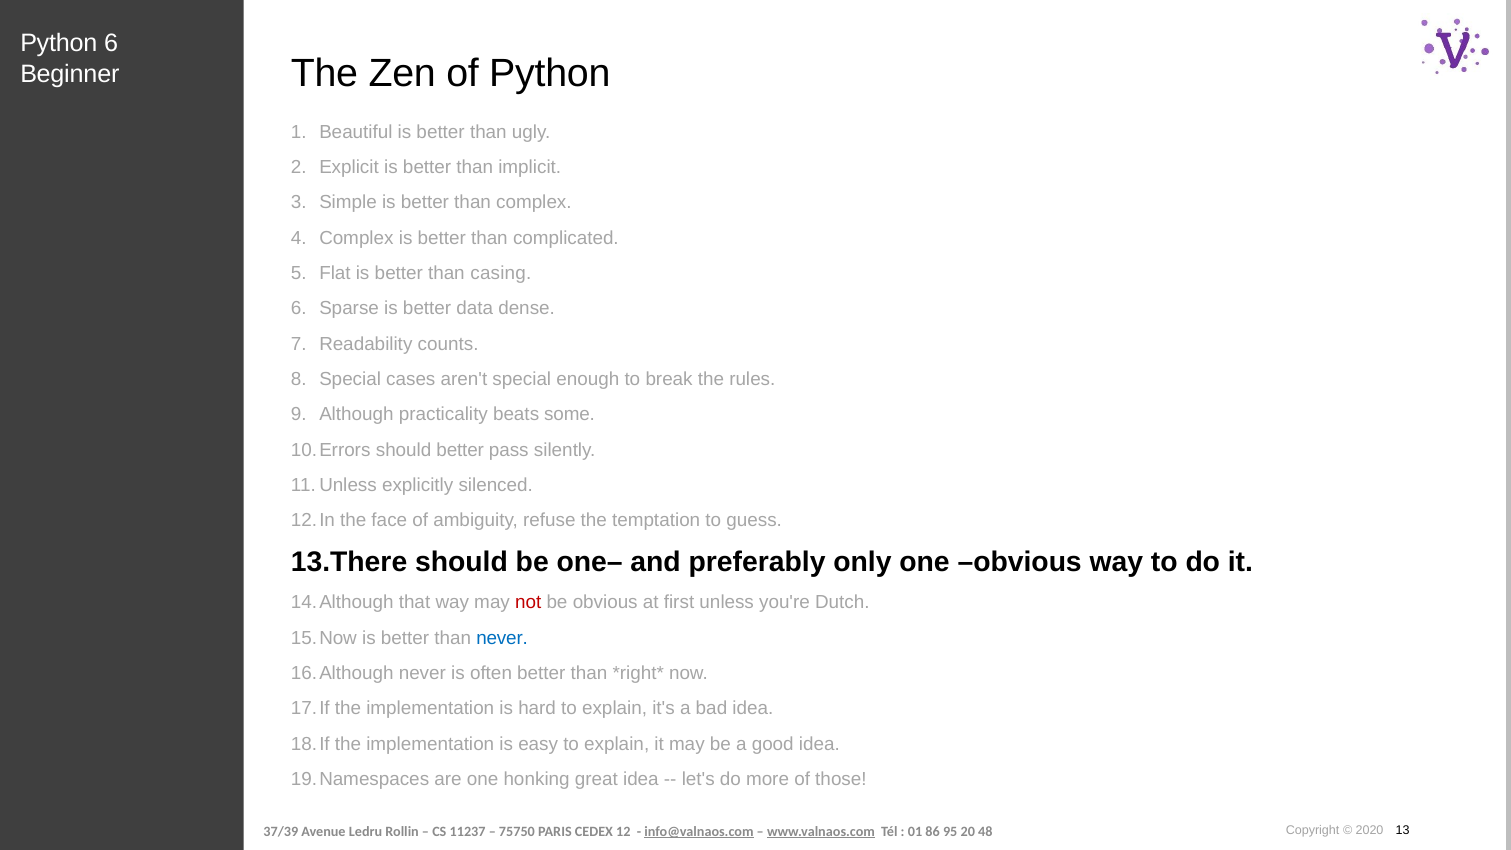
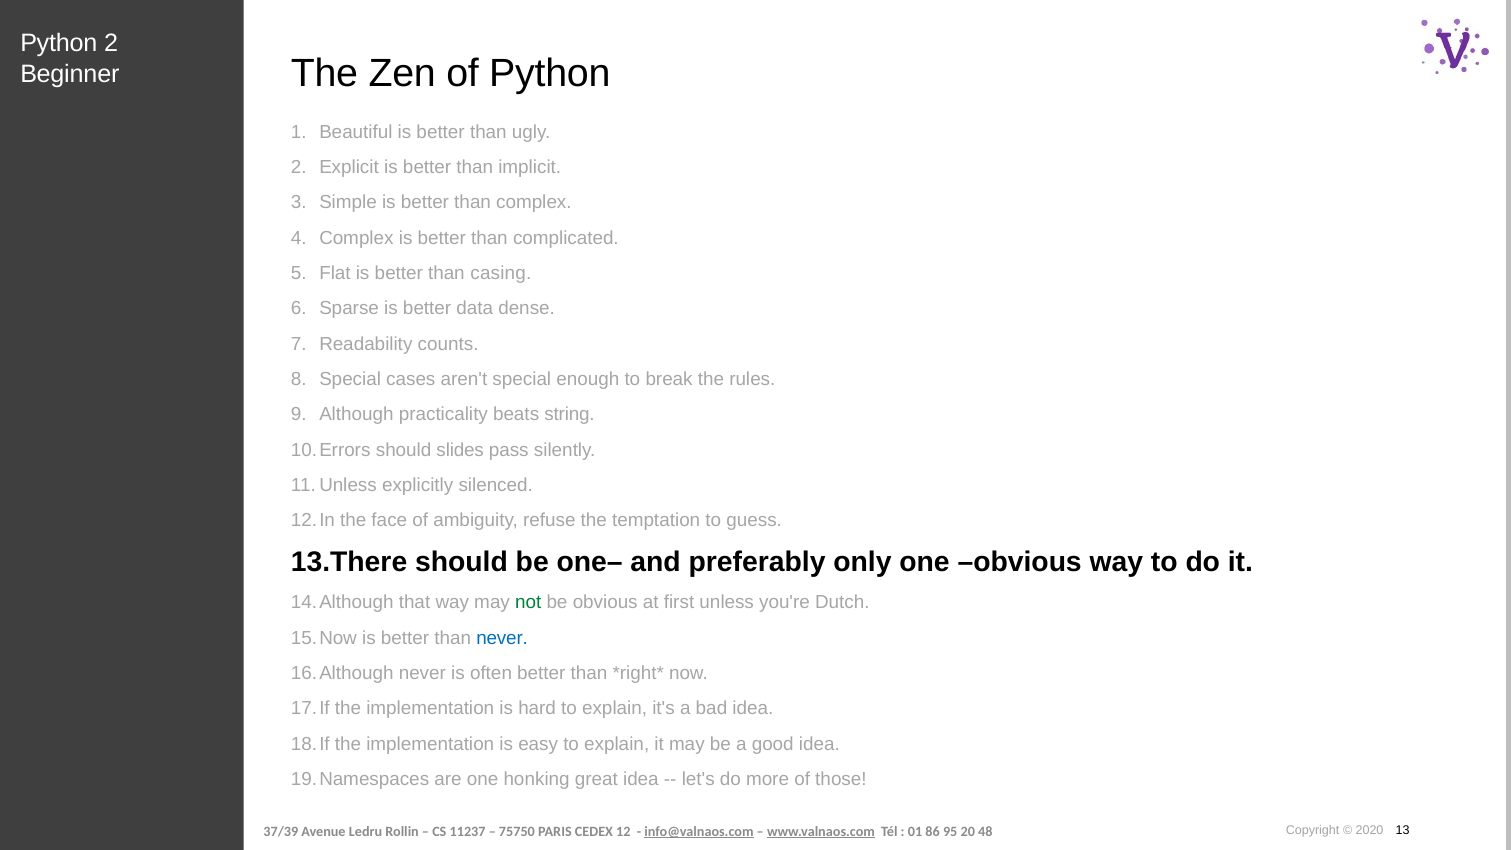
Python 6: 6 -> 2 (111, 44)
some: some -> string (570, 414)
should better: better -> slides (460, 450)
not colour: red -> green (528, 603)
